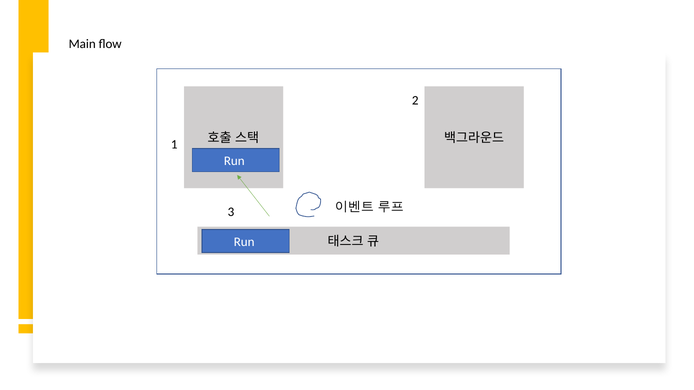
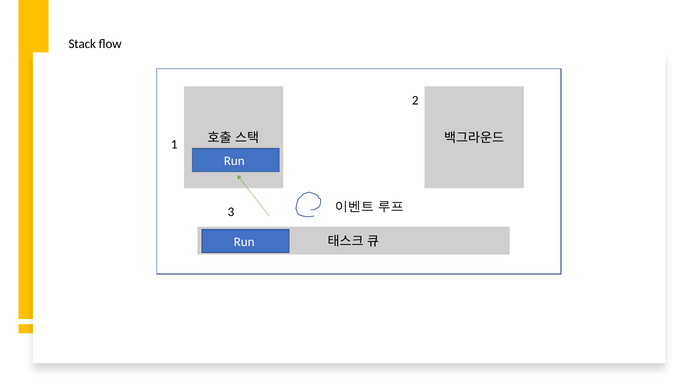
Main: Main -> Stack (82, 44)
